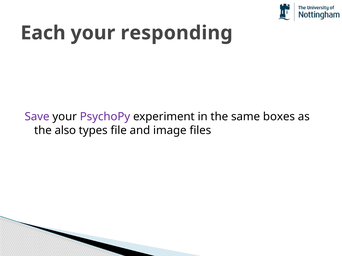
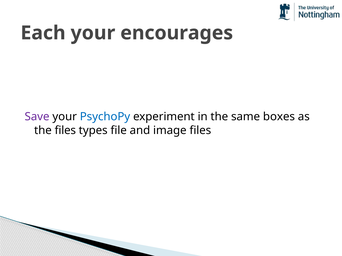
responding: responding -> encourages (177, 33)
PsychoPy colour: purple -> blue (105, 117)
the also: also -> files (65, 131)
